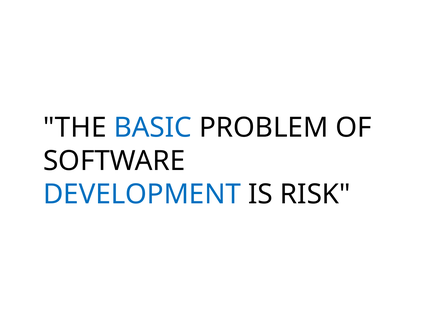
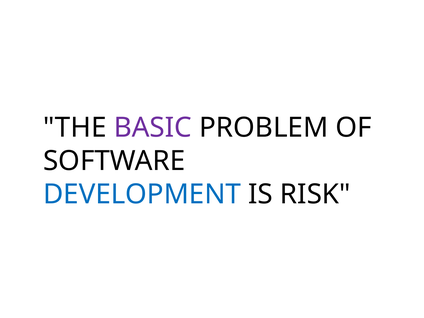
BASIC colour: blue -> purple (153, 128)
